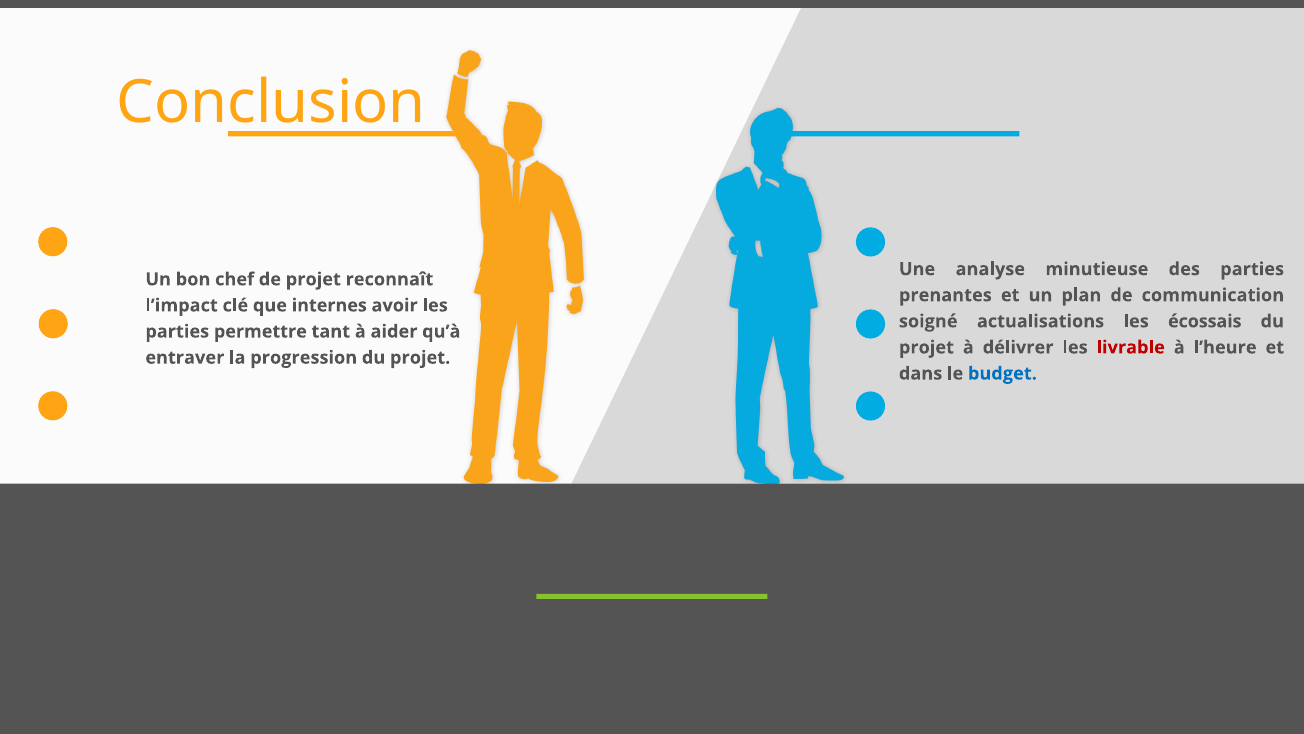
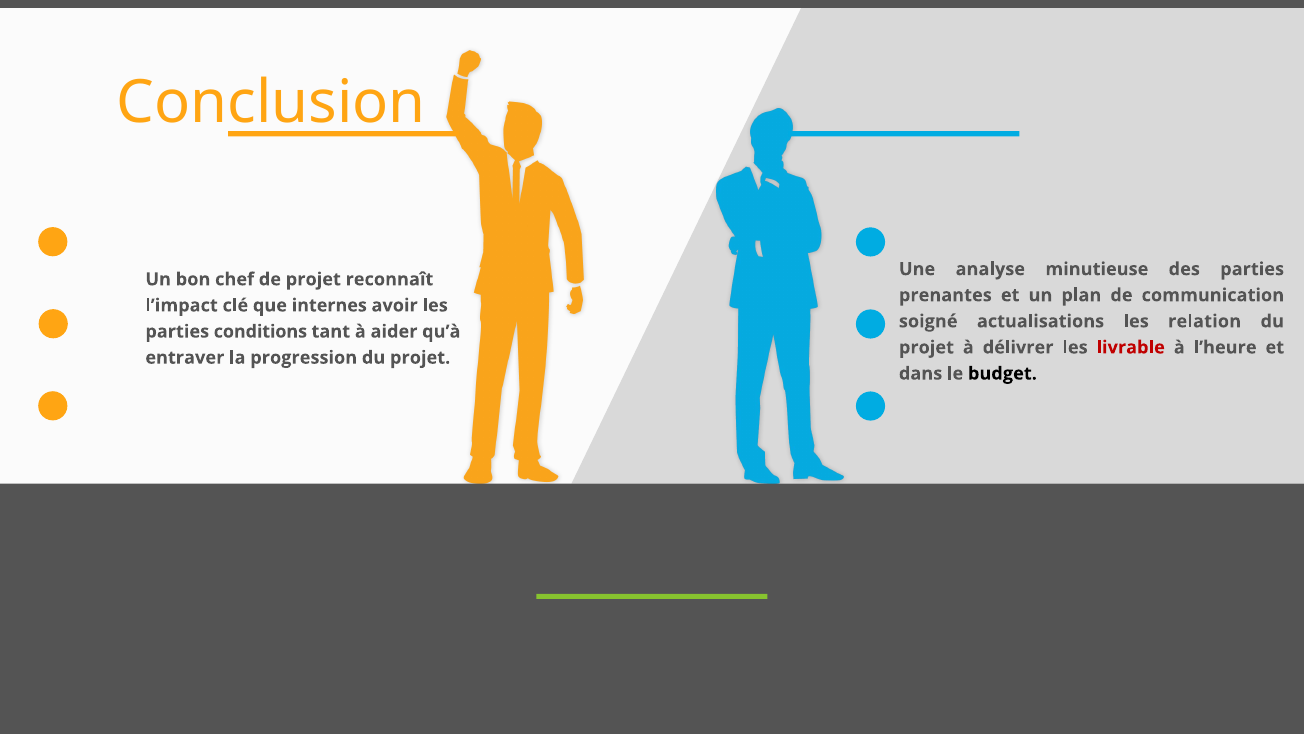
écossais: écossais -> relation (1205, 321)
permettre: permettre -> conditions (260, 331)
budget colour: blue -> black (1002, 373)
